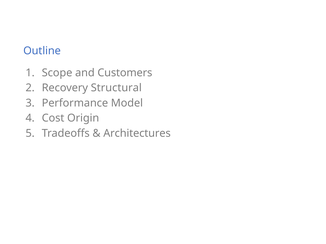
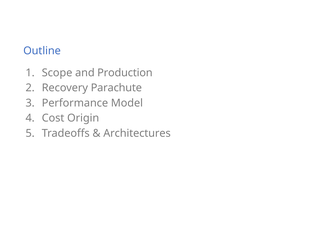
Customers: Customers -> Production (125, 73)
Structural: Structural -> Parachute (116, 88)
